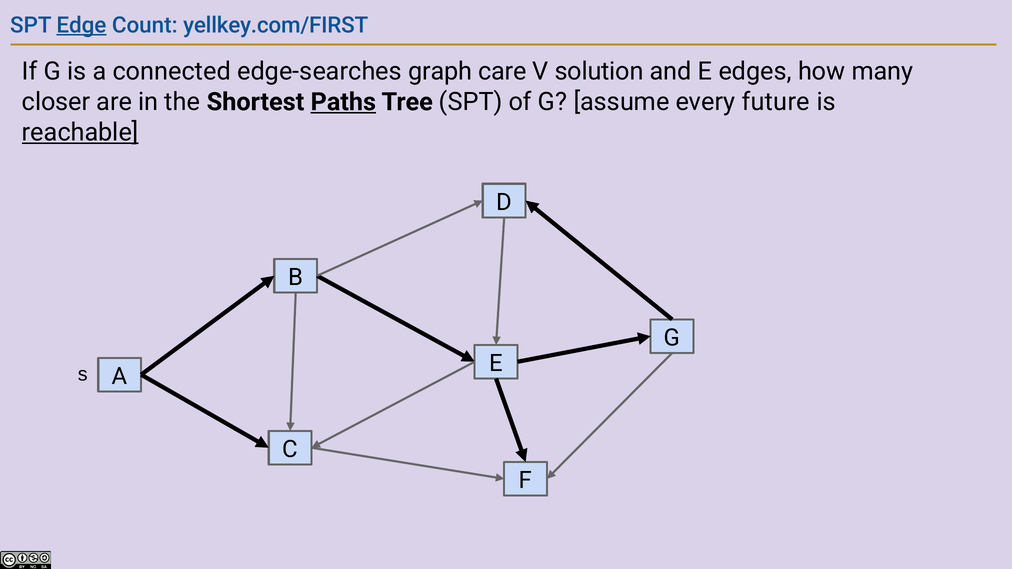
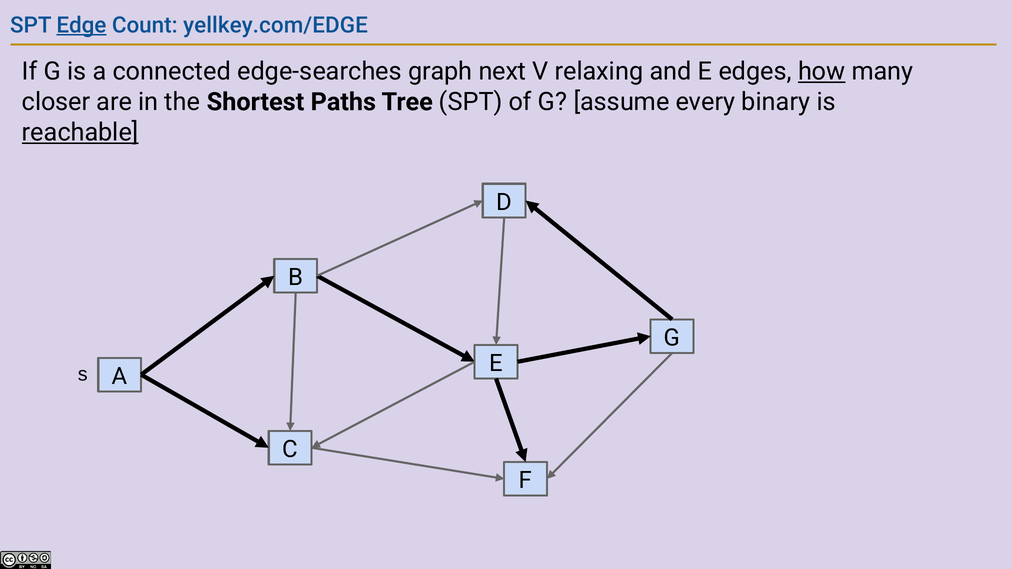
yellkey.com/FIRST: yellkey.com/FIRST -> yellkey.com/EDGE (276, 25)
care: care -> next (502, 72)
solution: solution -> relaxing (599, 72)
how underline: none -> present (822, 72)
Paths underline: present -> none (343, 102)
future: future -> binary (776, 102)
